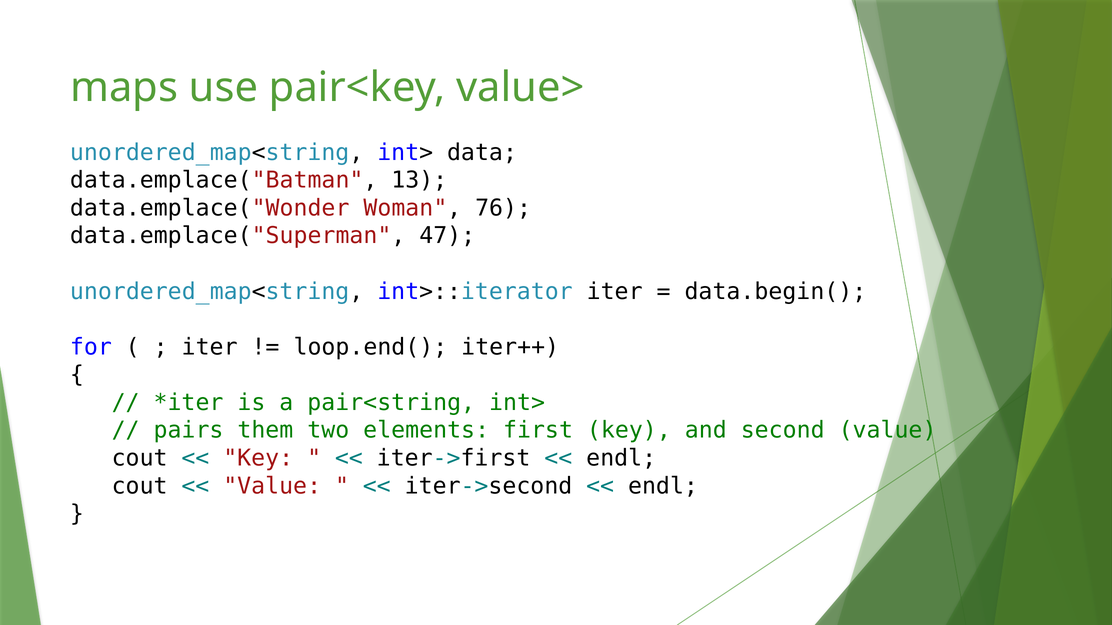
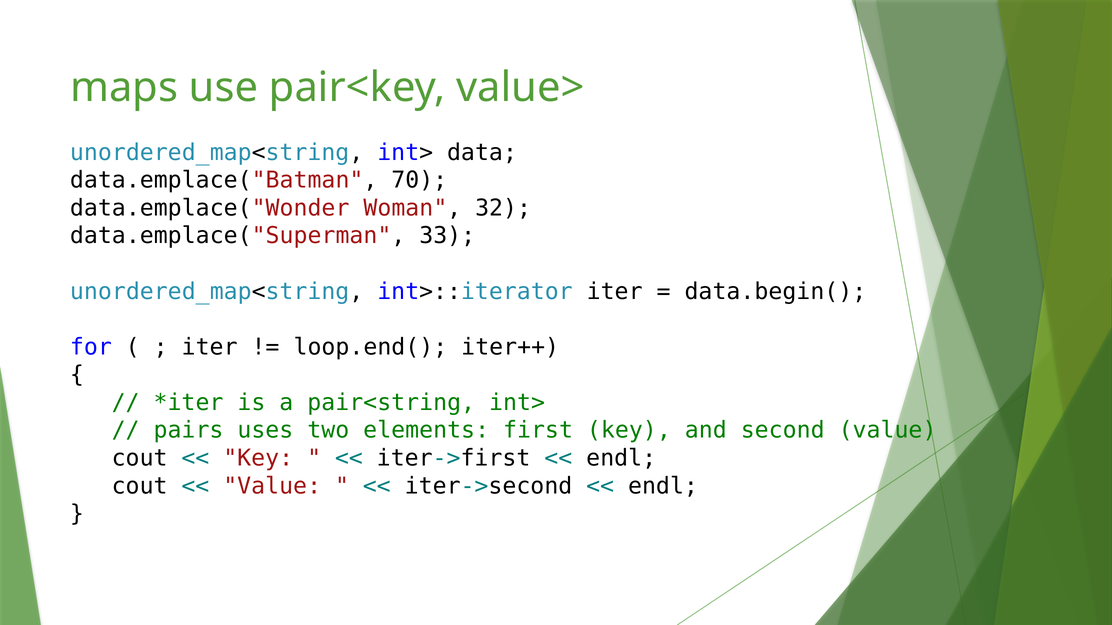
13: 13 -> 70 (419, 180)
76: 76 -> 32 (503, 208)
47: 47 -> 33 (447, 236)
them: them -> uses (265, 431)
